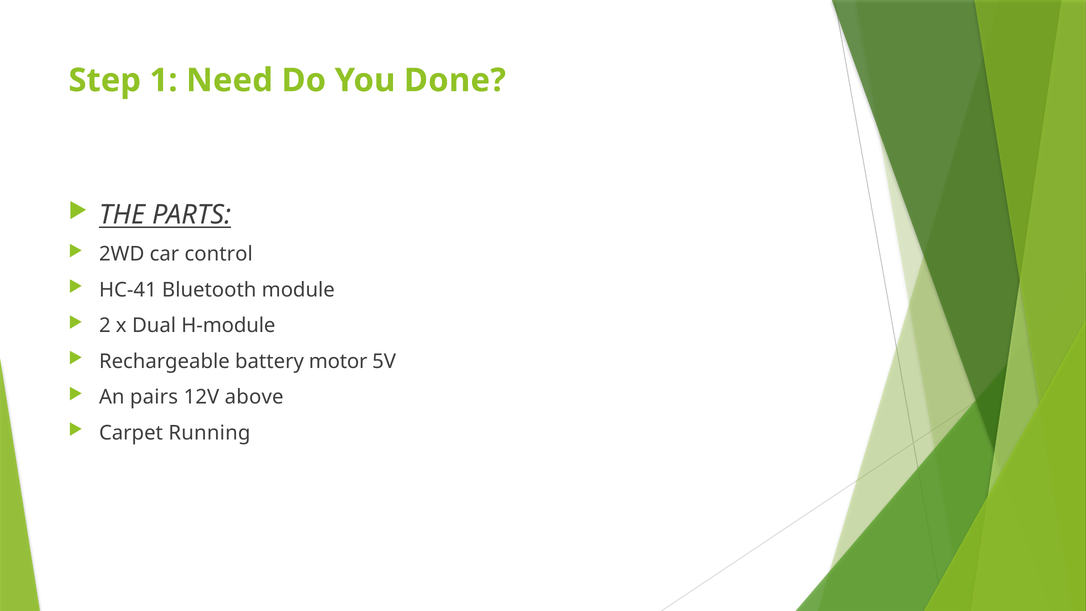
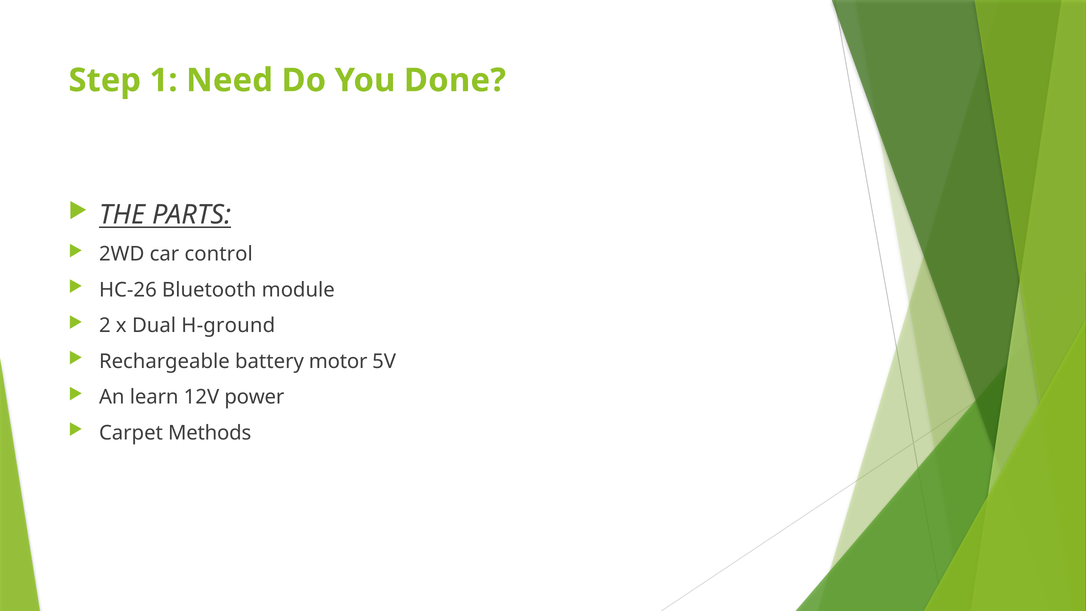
HC-41: HC-41 -> HC-26 (128, 290)
H-module: H-module -> H-ground (228, 326)
pairs: pairs -> learn (154, 397)
above: above -> power (254, 397)
Running: Running -> Methods (210, 433)
